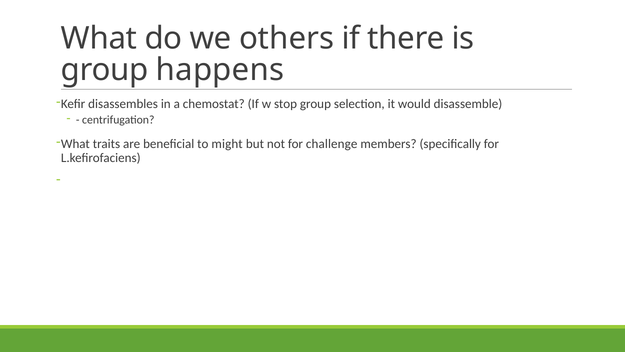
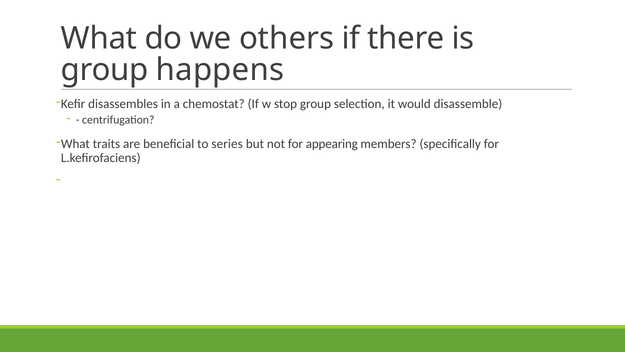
might: might -> series (227, 144)
challenge: challenge -> appearing (332, 144)
